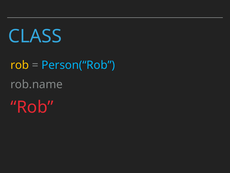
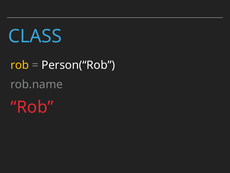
Person(“Rob colour: light blue -> white (78, 65)
